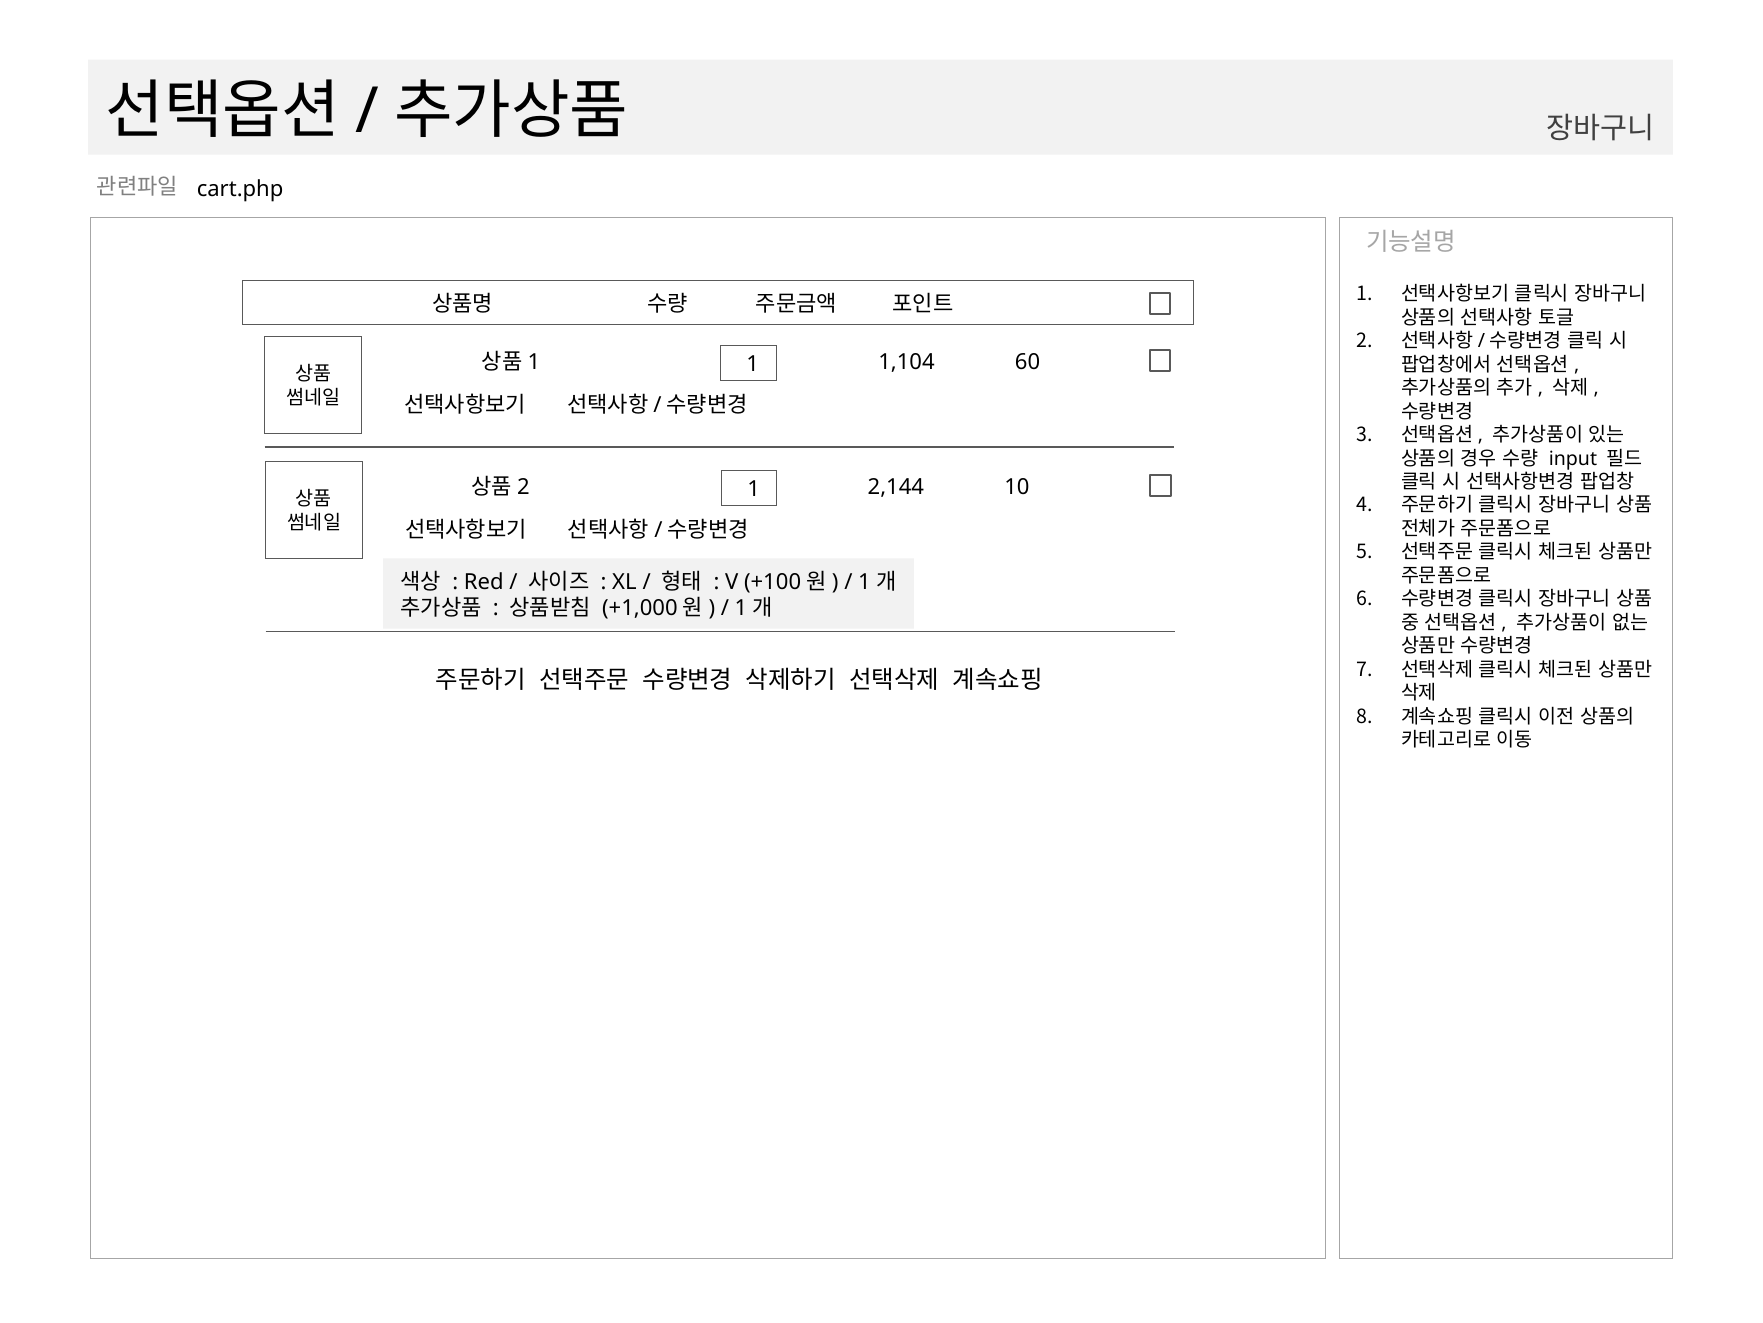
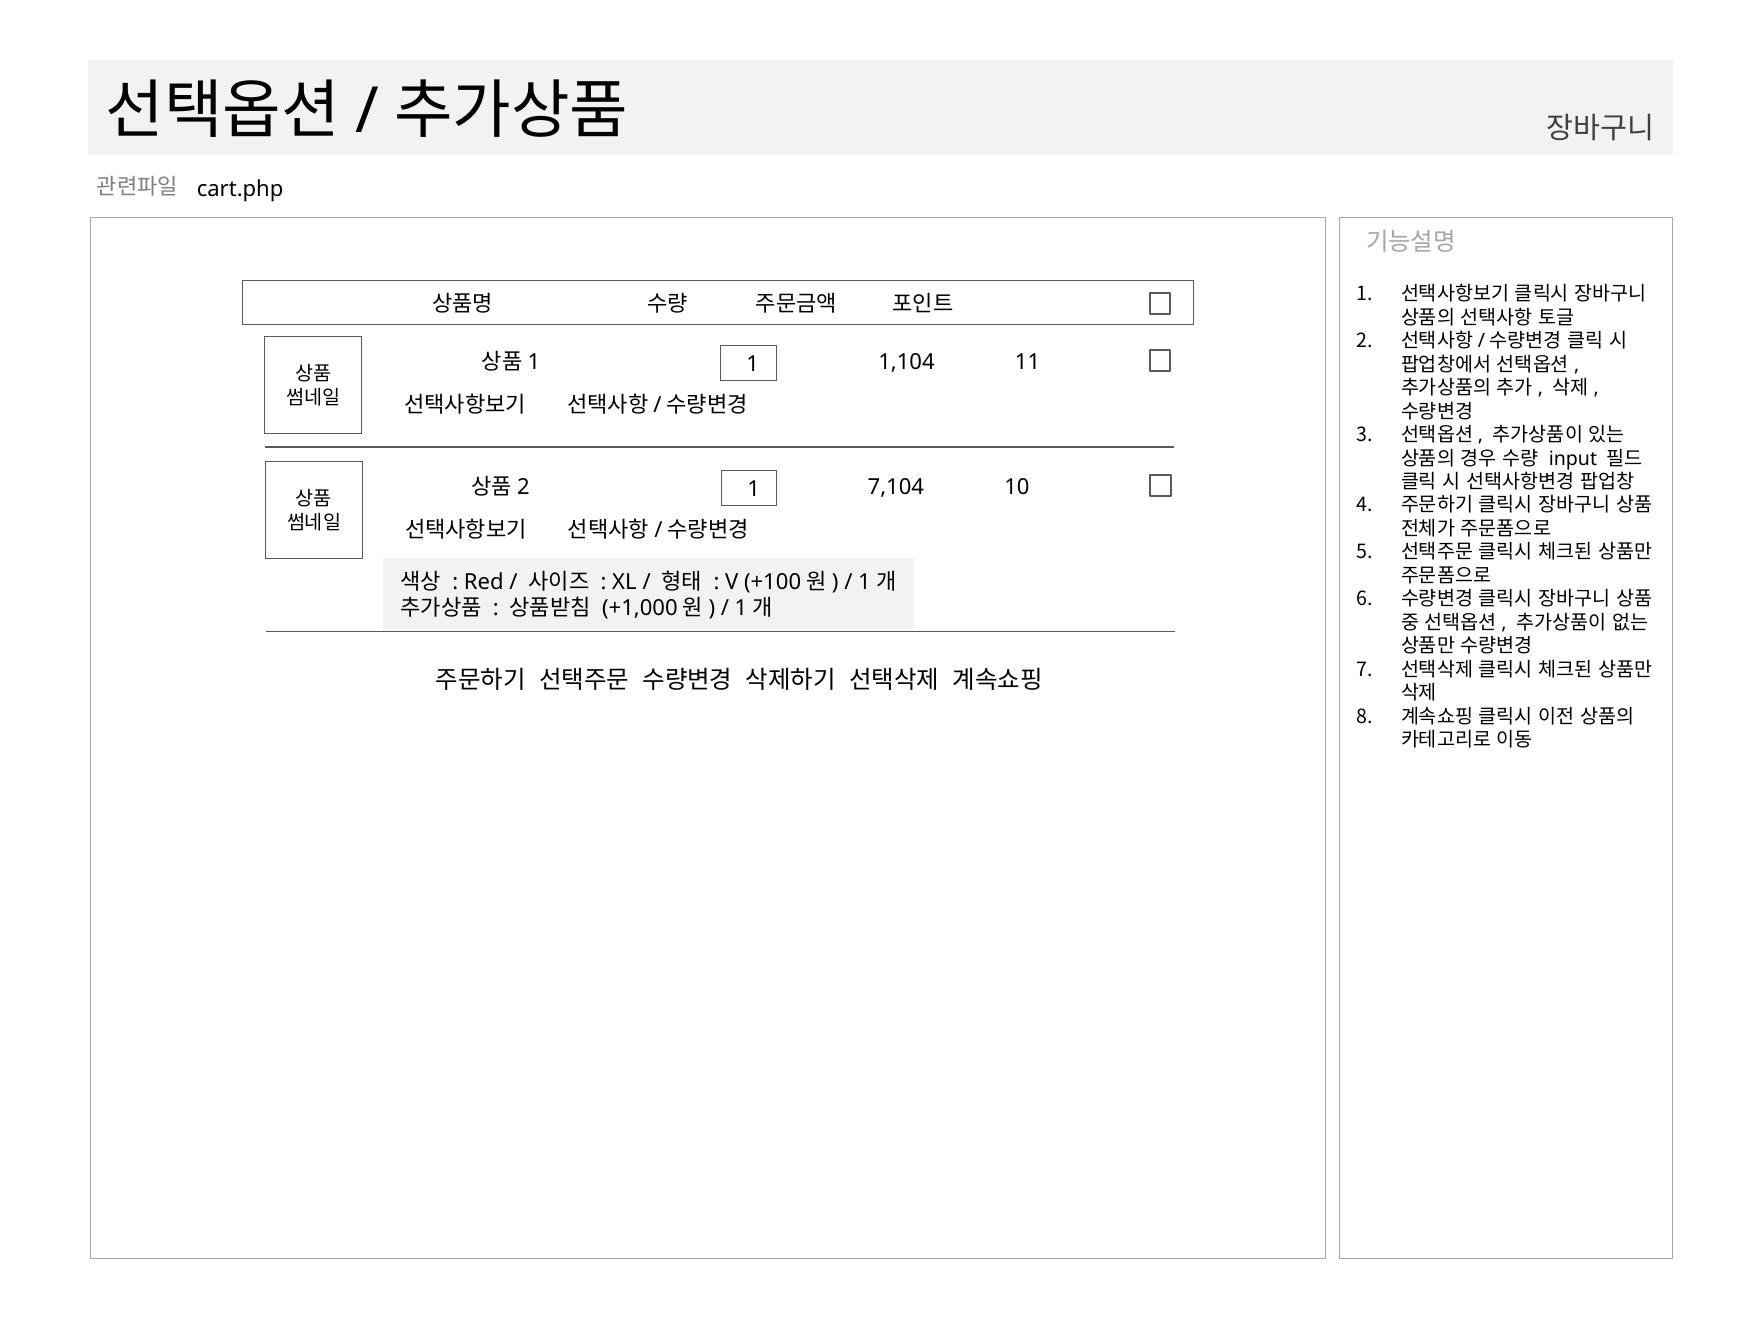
60: 60 -> 11 (1028, 362)
2,144: 2,144 -> 7,104 (896, 487)
